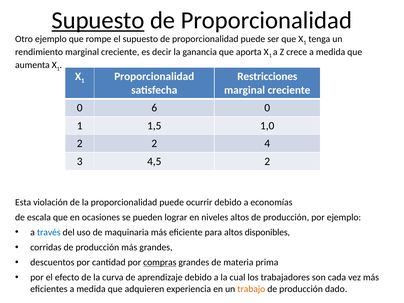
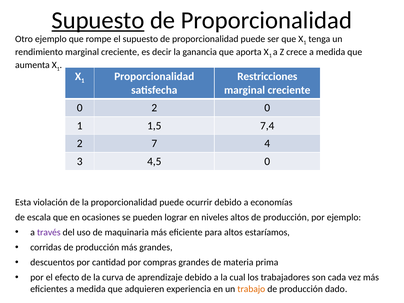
0 6: 6 -> 2 (154, 108)
1,0: 1,0 -> 7,4 (267, 126)
2 2: 2 -> 7 (154, 144)
4,5 2: 2 -> 0 (267, 161)
través colour: blue -> purple (49, 232)
disponibles: disponibles -> estaríamos (267, 232)
compras underline: present -> none (160, 262)
